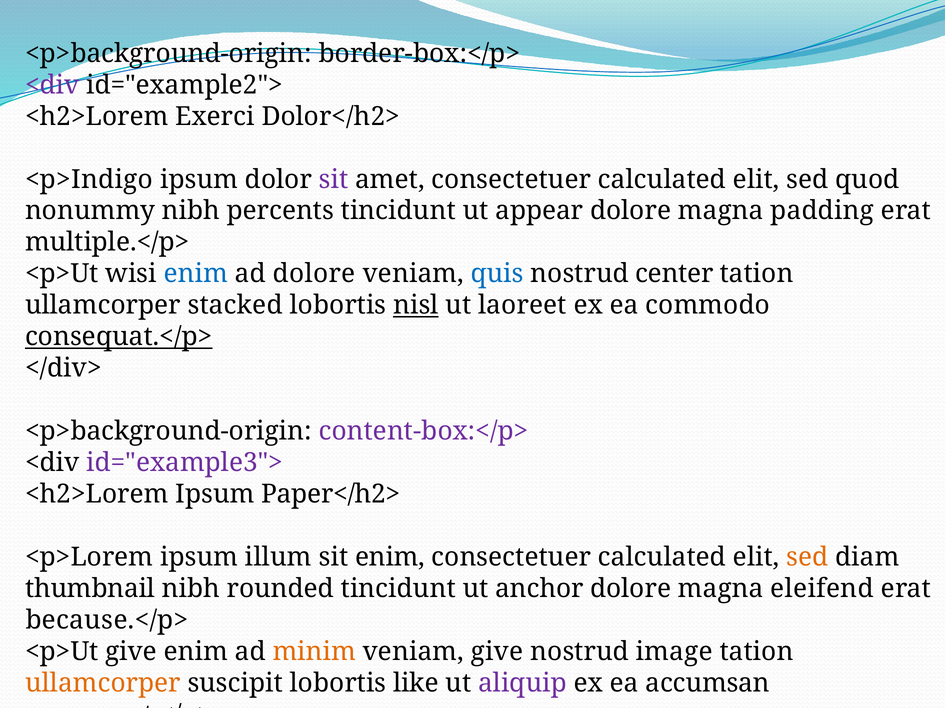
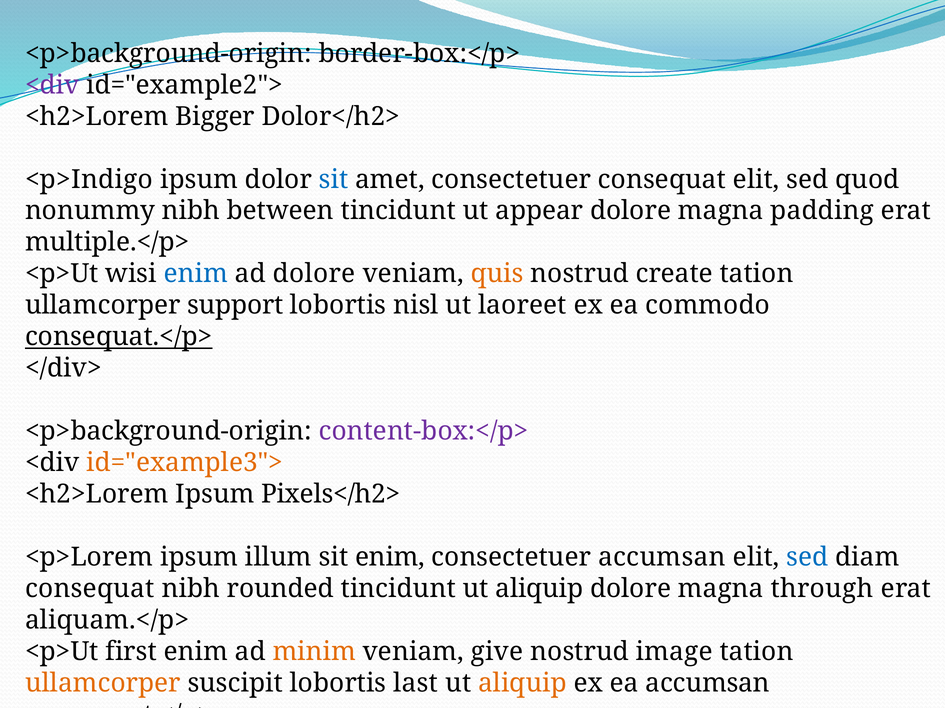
Exerci: Exerci -> Bigger (215, 117)
sit colour: purple -> blue (334, 180)
amet consectetuer calculated: calculated -> consequat (662, 180)
percents: percents -> between (280, 211)
quis colour: blue -> orange (497, 274)
center: center -> create (674, 274)
stacked: stacked -> support (235, 306)
nisl underline: present -> none (416, 306)
id="example3"> colour: purple -> orange (185, 463)
Paper</h2>: Paper</h2> -> Pixels</h2> (331, 495)
calculated: calculated -> accumsan (662, 558)
sed colour: orange -> blue (807, 558)
thumbnail: thumbnail -> consequat (90, 589)
tincidunt ut anchor: anchor -> aliquip (539, 589)
eleifend: eleifend -> through (822, 589)
because.</p>: because.</p> -> aliquam.</p> (107, 621)
<p>Ut give: give -> first (131, 652)
like: like -> last (416, 684)
aliquip colour: purple -> orange (522, 684)
